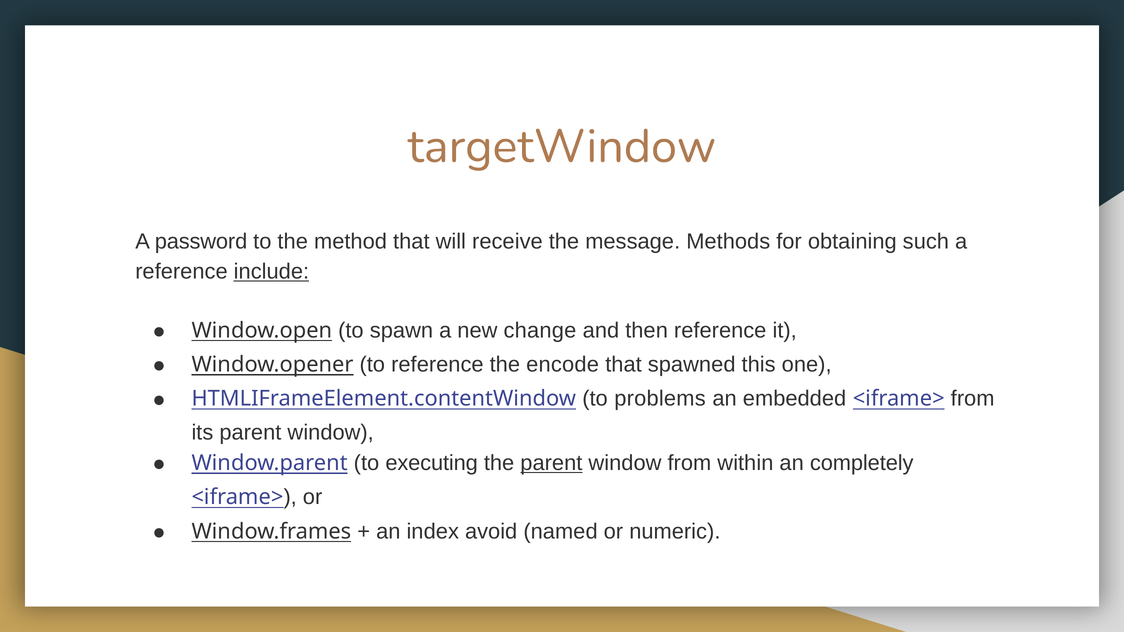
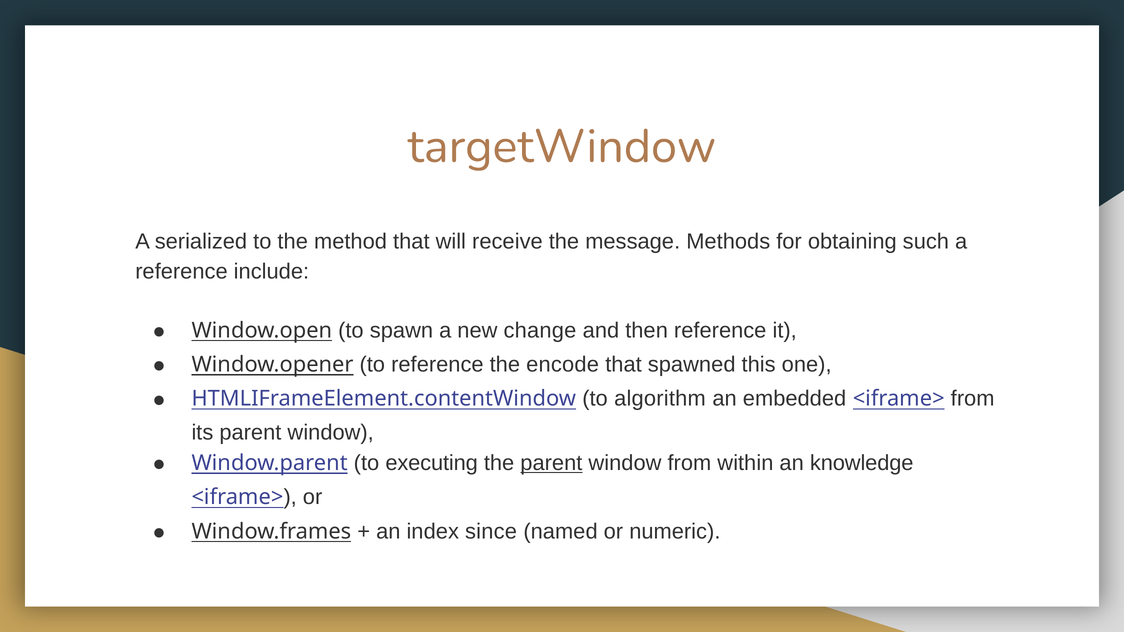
password: password -> serialized (201, 242)
include underline: present -> none (271, 272)
problems: problems -> algorithm (660, 399)
completely: completely -> knowledge (862, 463)
avoid: avoid -> since (491, 532)
